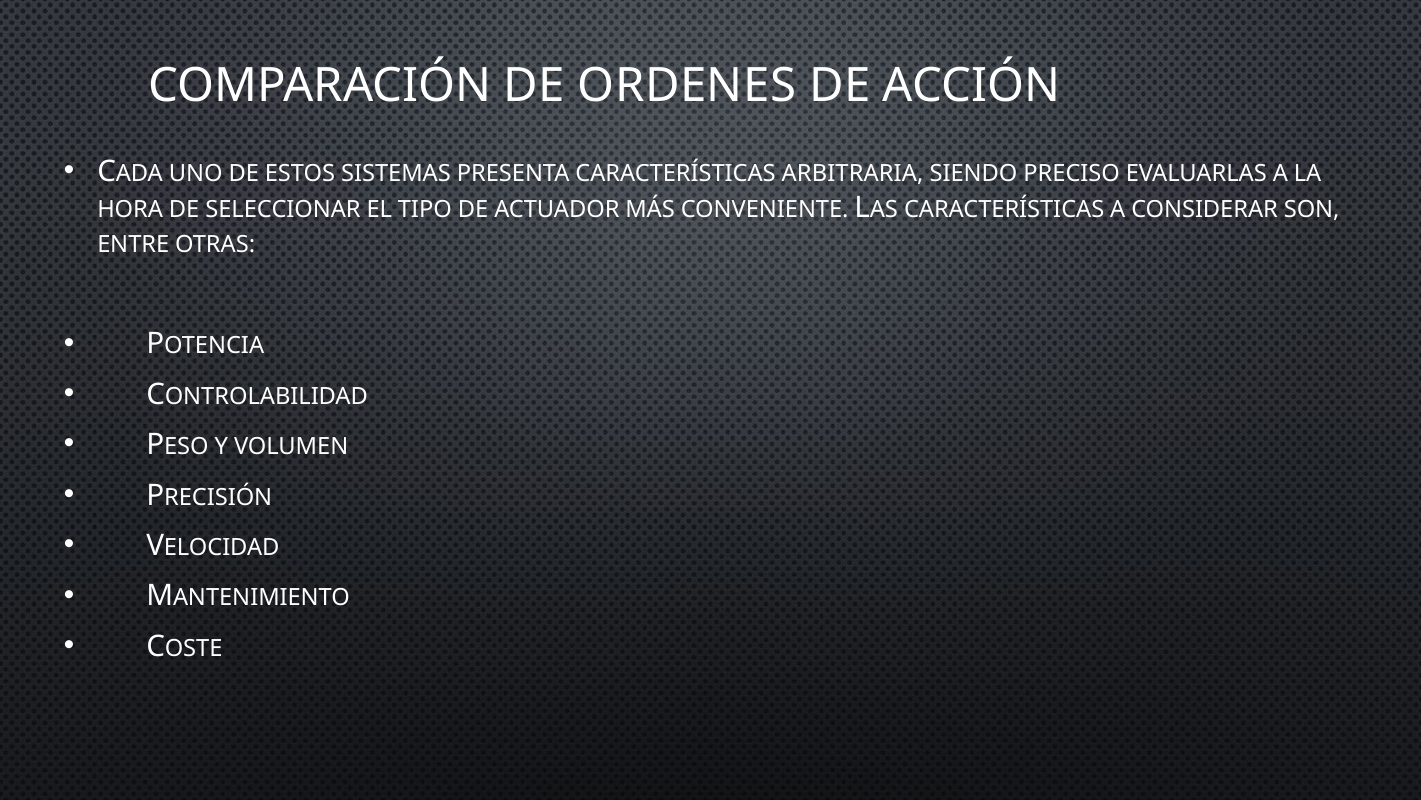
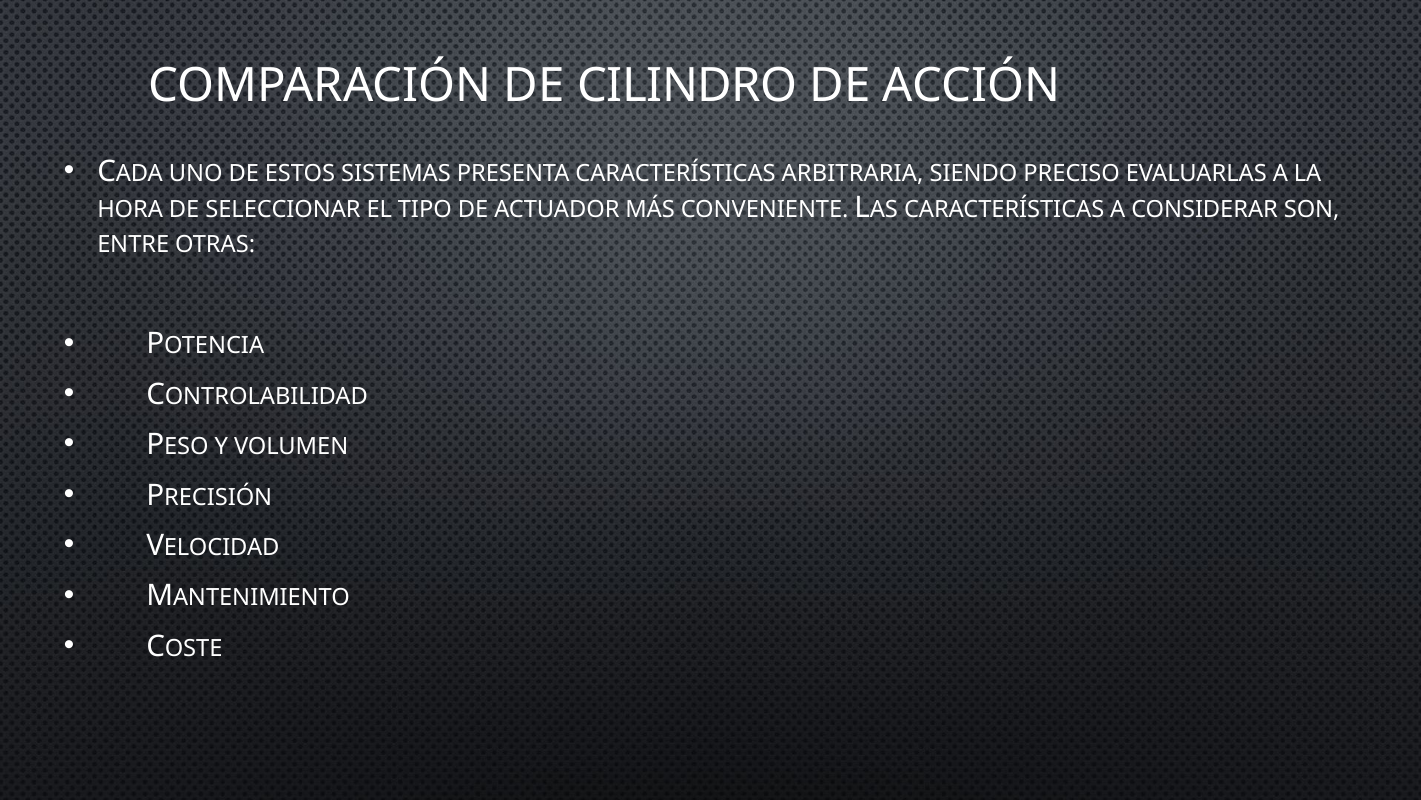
ORDENES: ORDENES -> CILINDRO (687, 86)
